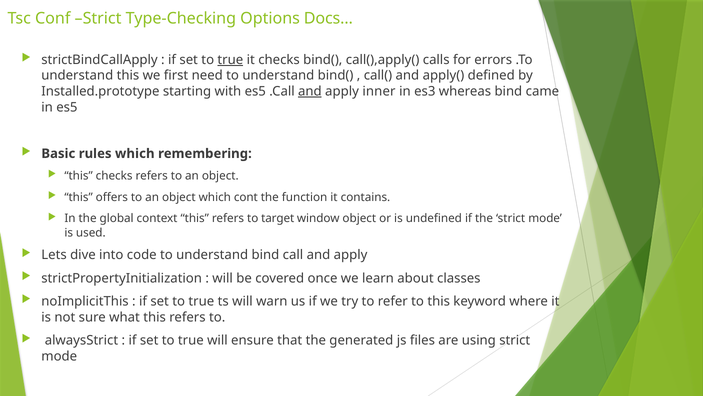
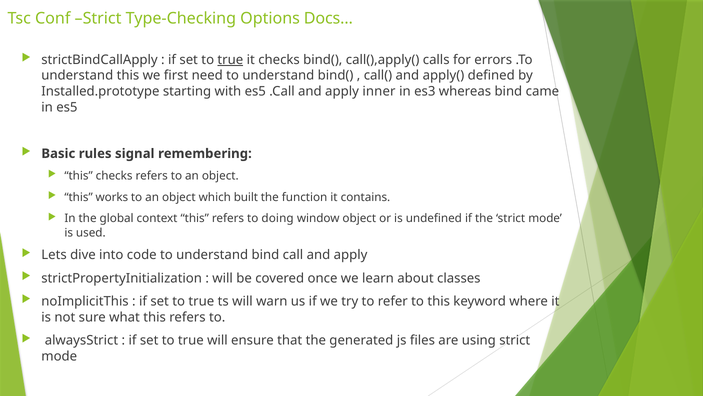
and underline: present -> none (310, 91)
rules which: which -> signal (135, 153)
offers: offers -> works (112, 197)
cont: cont -> built (246, 197)
target: target -> doing (278, 218)
